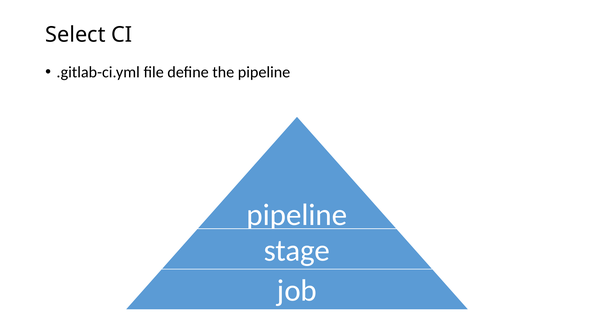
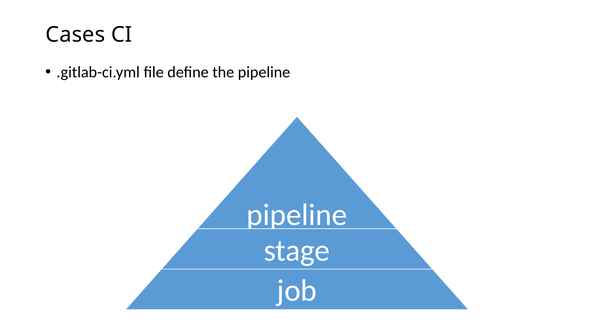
Select: Select -> Cases (75, 35)
